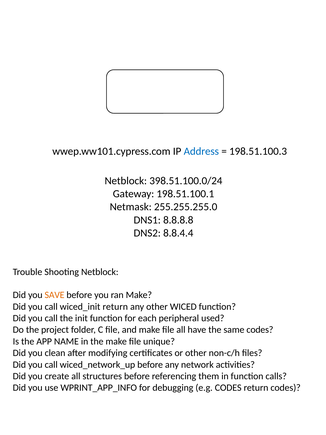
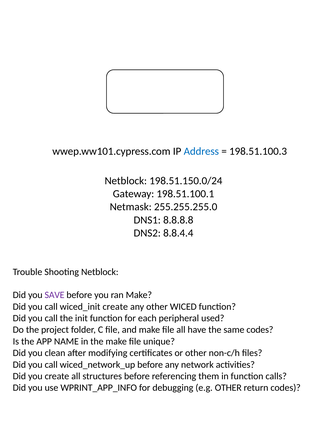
398.51.100.0/24: 398.51.100.0/24 -> 198.51.150.0/24 (186, 181)
SAVE colour: orange -> purple (55, 295)
wiced_init return: return -> create (115, 306)
e.g CODES: CODES -> OTHER (228, 387)
